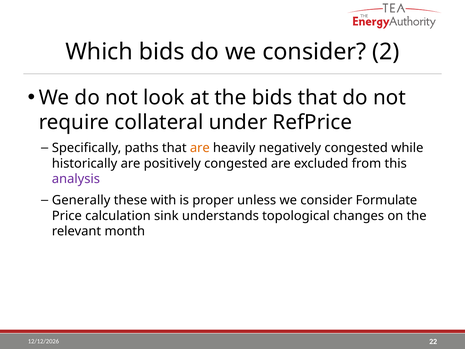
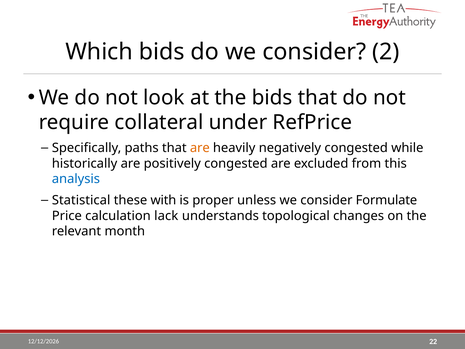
analysis colour: purple -> blue (76, 179)
Generally: Generally -> Statistical (81, 200)
sink: sink -> lack (166, 216)
